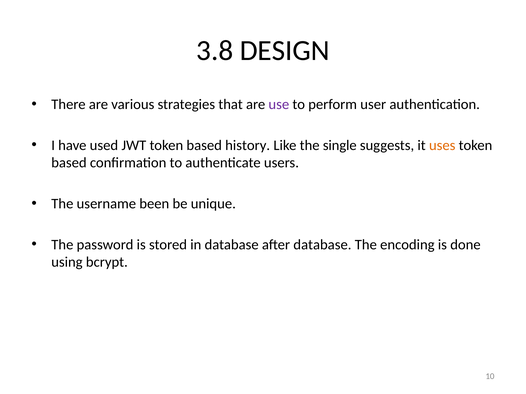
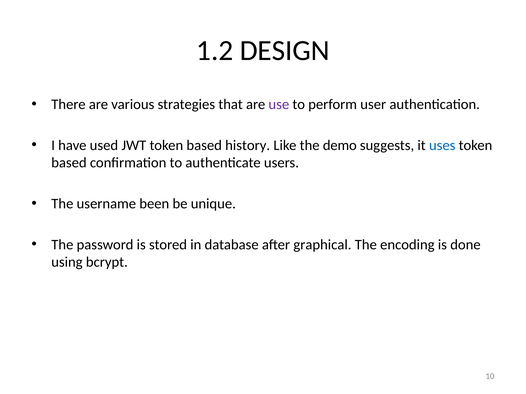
3.8: 3.8 -> 1.2 (215, 51)
single: single -> demo (340, 145)
uses colour: orange -> blue (442, 145)
after database: database -> graphical (322, 245)
